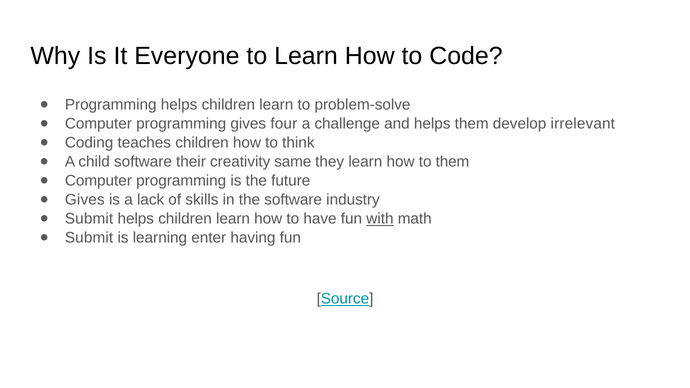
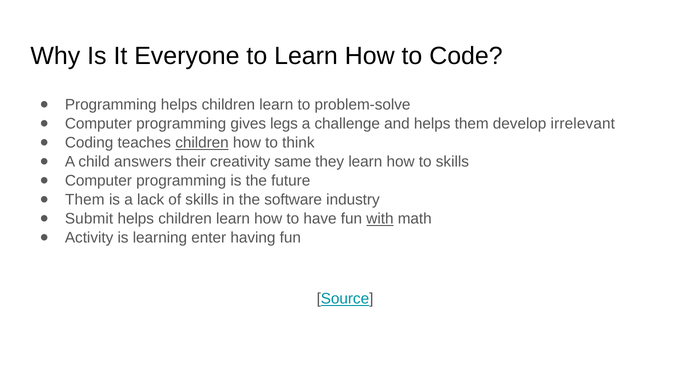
four: four -> legs (284, 124)
children underline: none -> present (202, 143)
child software: software -> answers (143, 162)
to them: them -> skills (452, 162)
Gives: Gives -> Them (85, 200)
Submit: Submit -> Activity (89, 238)
